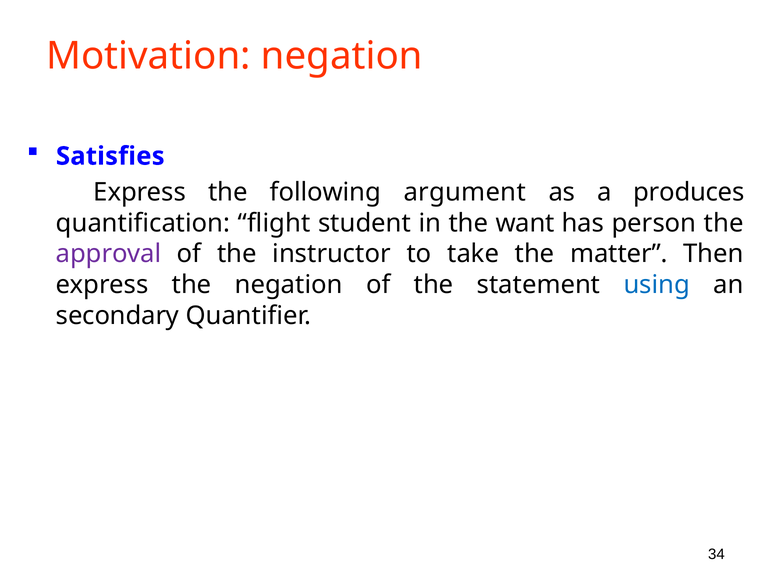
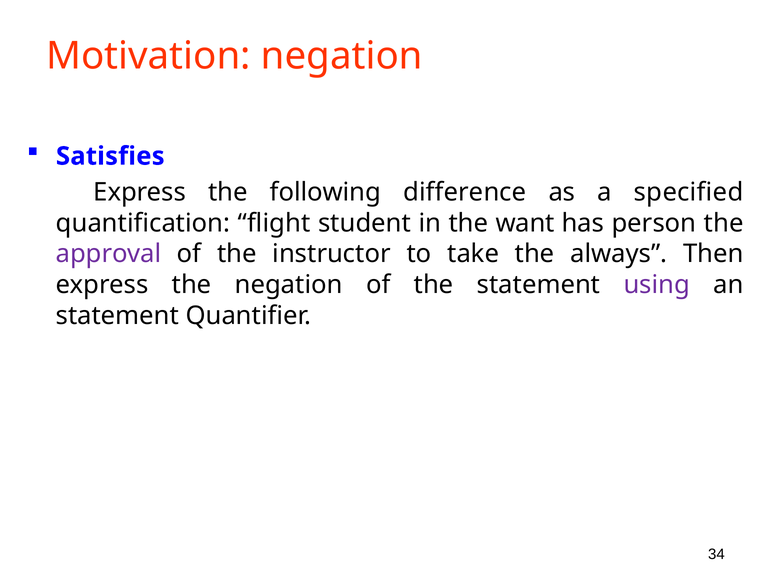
argument: argument -> difference (465, 192)
produces: produces -> specified (689, 192)
matter: matter -> always (619, 254)
using colour: blue -> purple (657, 284)
secondary: secondary -> statement (117, 315)
